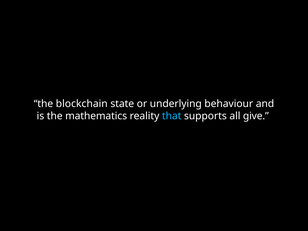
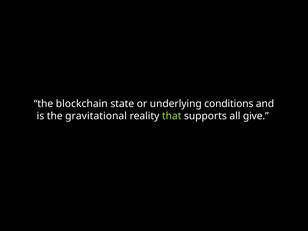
behaviour: behaviour -> conditions (229, 104)
mathematics: mathematics -> gravitational (96, 116)
that colour: light blue -> light green (172, 116)
